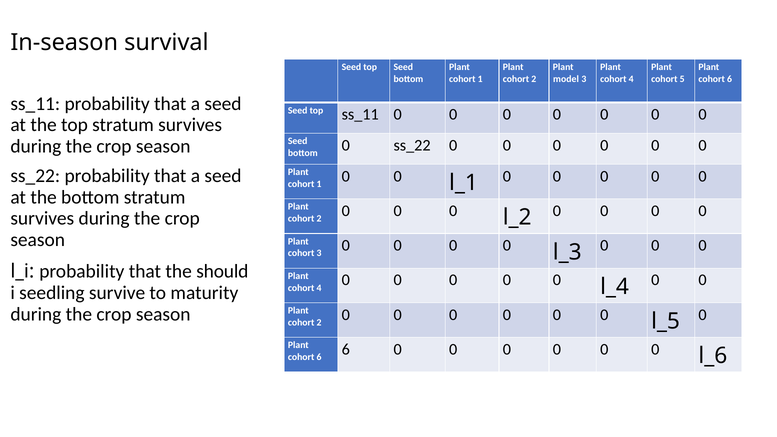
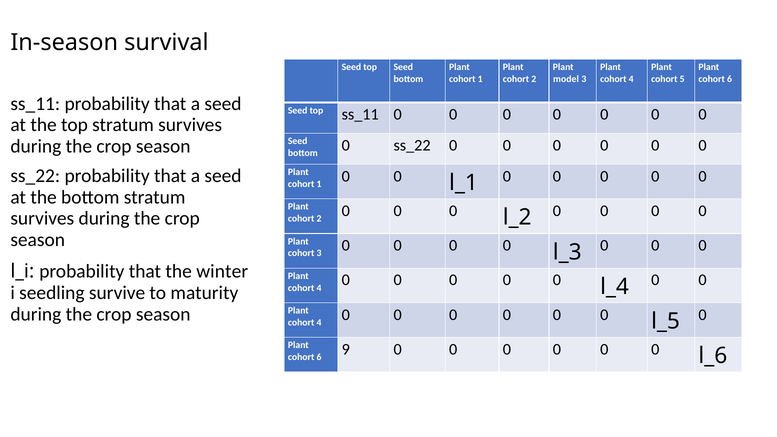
should: should -> winter (222, 271)
2: 2 -> 4 (319, 323)
6 6: 6 -> 9 (346, 349)
